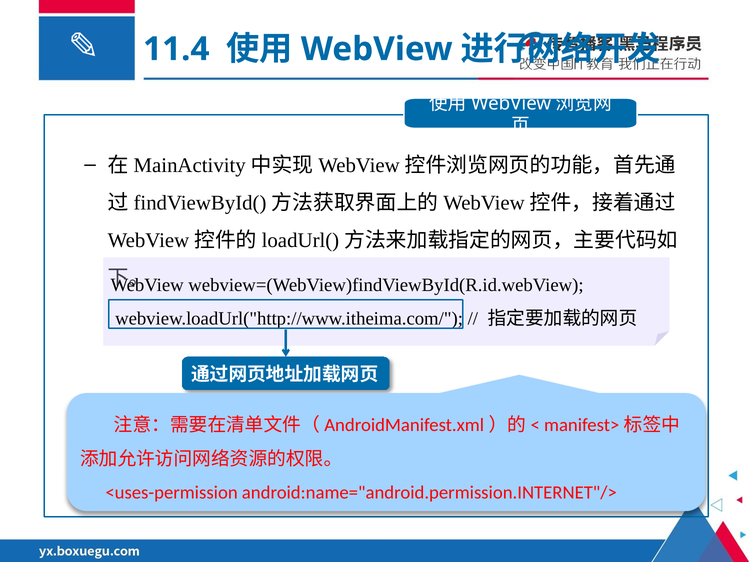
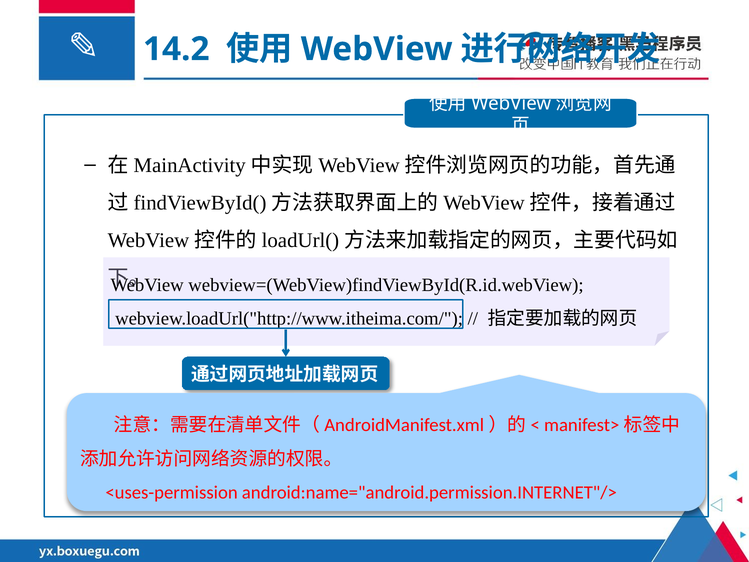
11.4: 11.4 -> 14.2 (176, 49)
